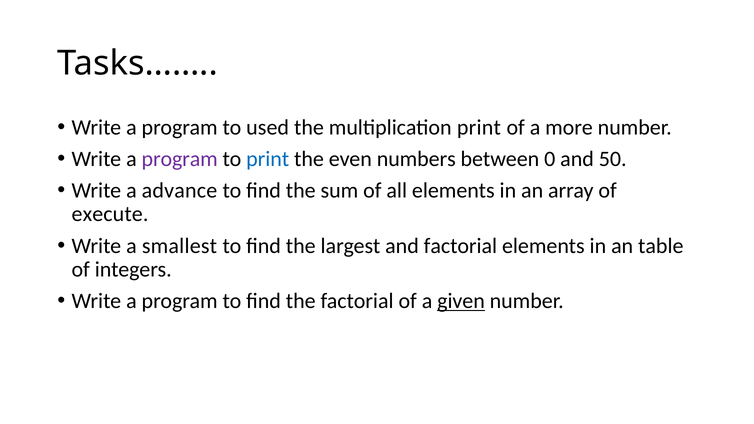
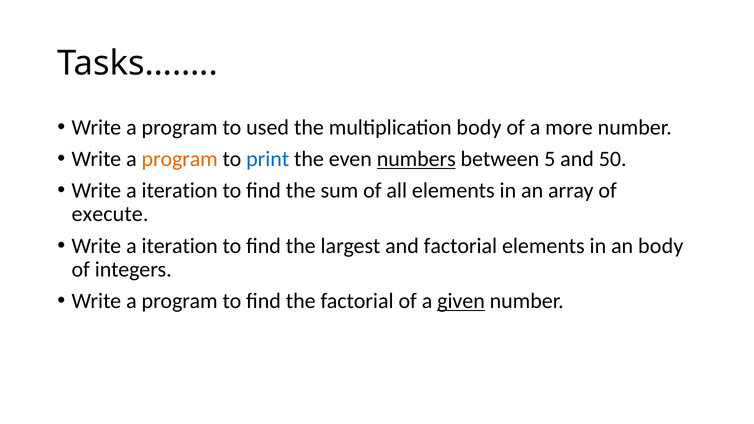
multiplication print: print -> body (479, 127)
program colour: purple -> orange (180, 159)
numbers underline: none -> present (416, 159)
0: 0 -> 5 (550, 159)
advance: advance -> iteration (180, 191)
smallest: smallest -> iteration (180, 246)
an table: table -> body (661, 246)
